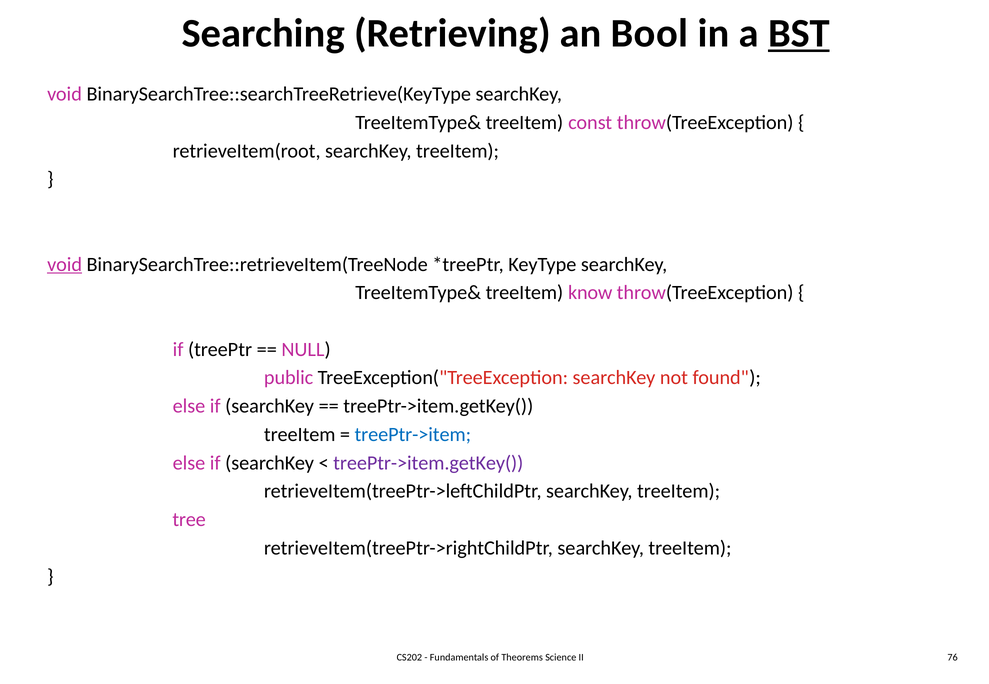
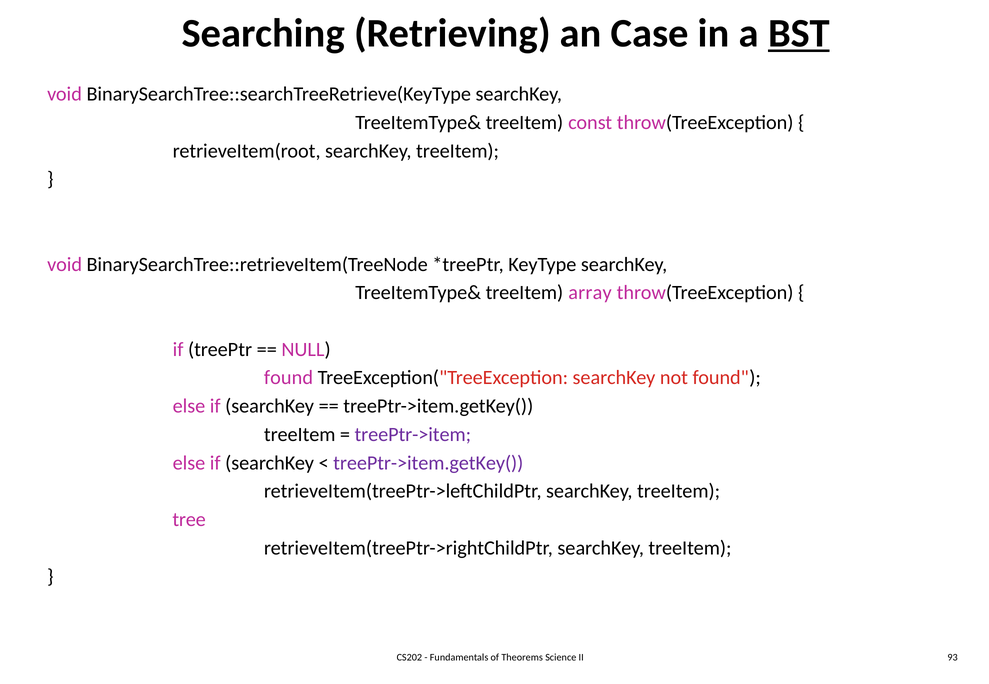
Bool: Bool -> Case (650, 33)
void underline: present -> none (65, 265)
know: know -> array (590, 293)
public: public -> found (289, 378)
treePtr->item colour: blue -> purple (413, 435)
76: 76 -> 93 (953, 658)
